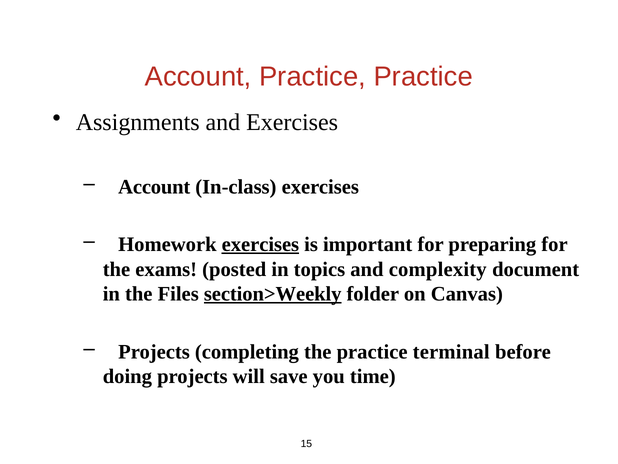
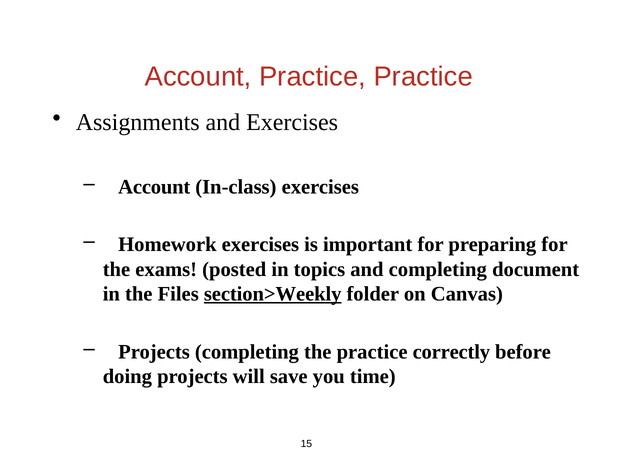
exercises underline: present -> none (260, 244)
and complexity: complexity -> completing (438, 269)
terminal: terminal -> correctly (451, 351)
